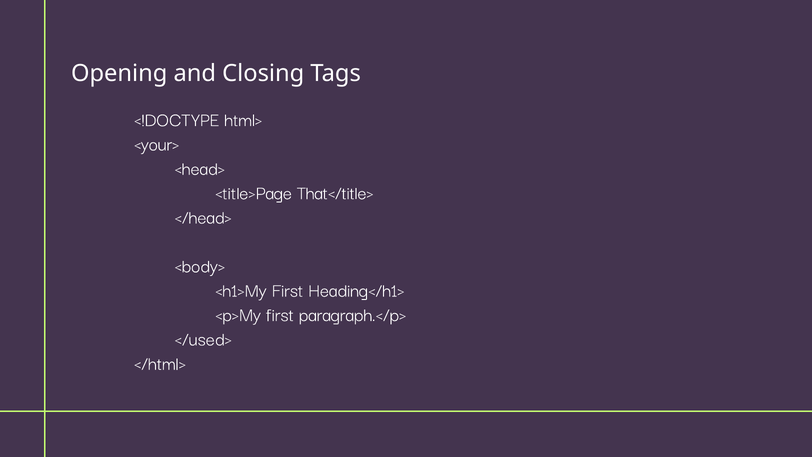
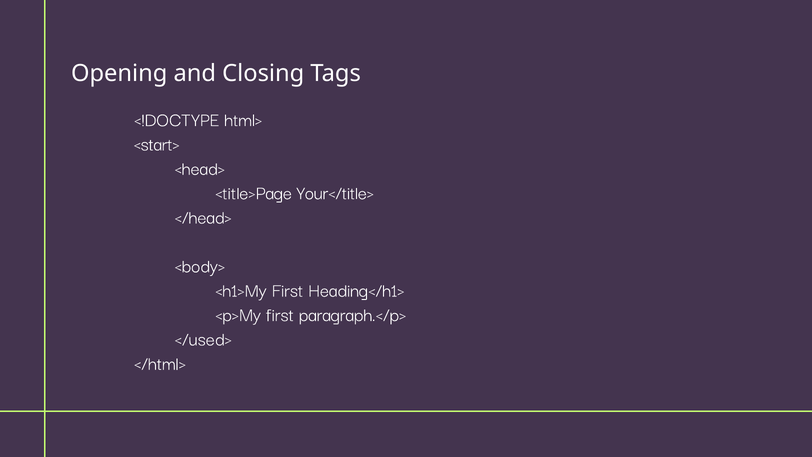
<your>: <your> -> <start> (157, 144)
That</title>: That</title> -> Your</title> (335, 192)
